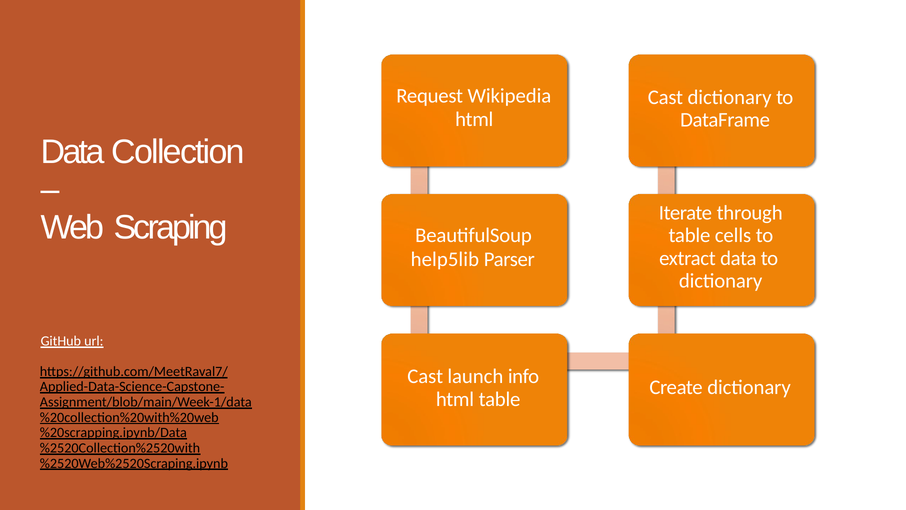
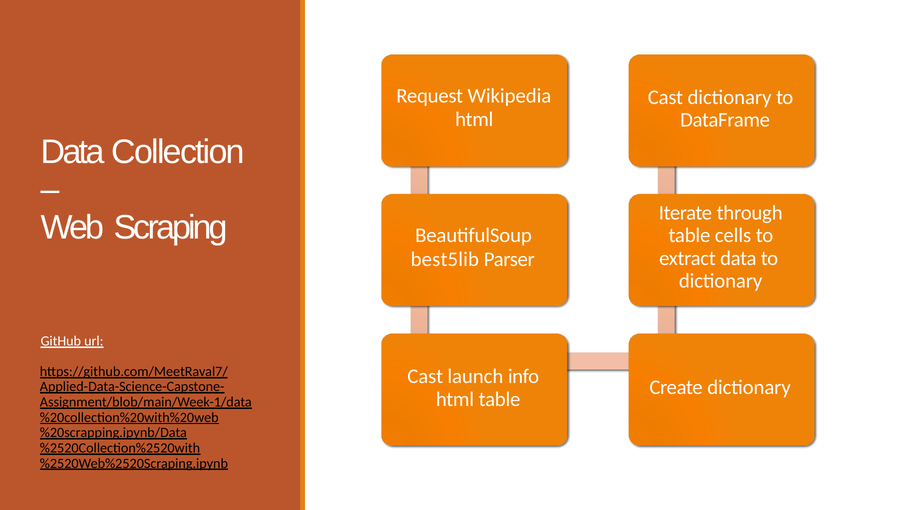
help5lib: help5lib -> best5lib (445, 259)
